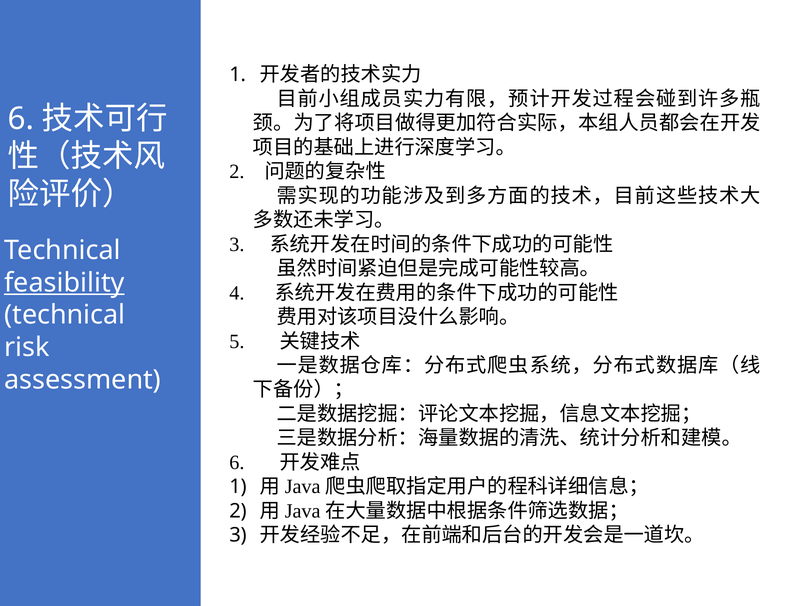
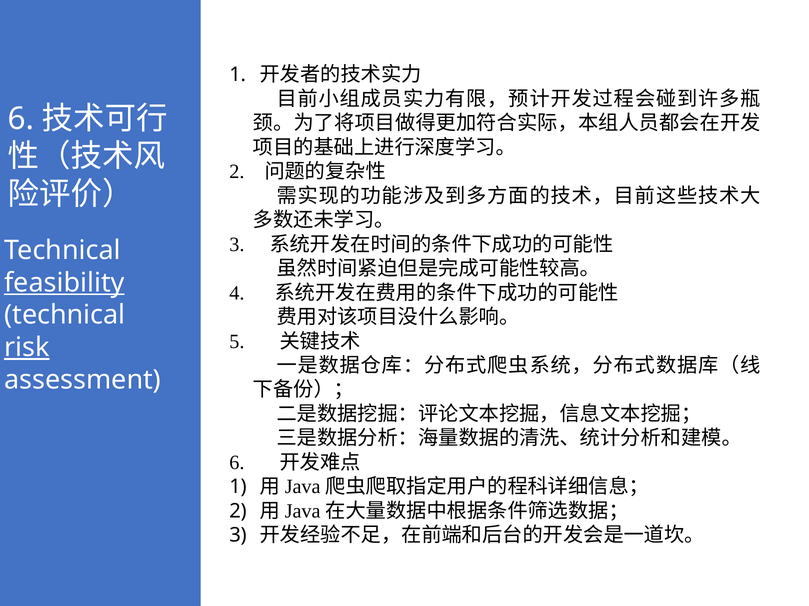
risk underline: none -> present (27, 348)
